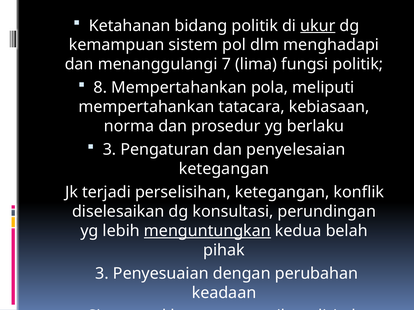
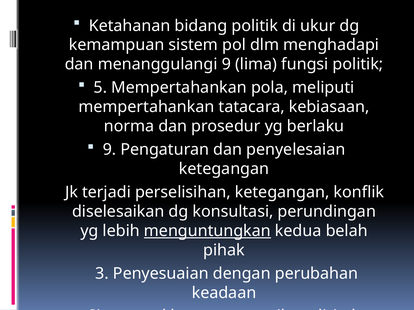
ukur underline: present -> none (318, 26)
menanggulangi 7: 7 -> 9 (226, 64)
8: 8 -> 5 (100, 88)
3: 3 -> 9 (109, 150)
